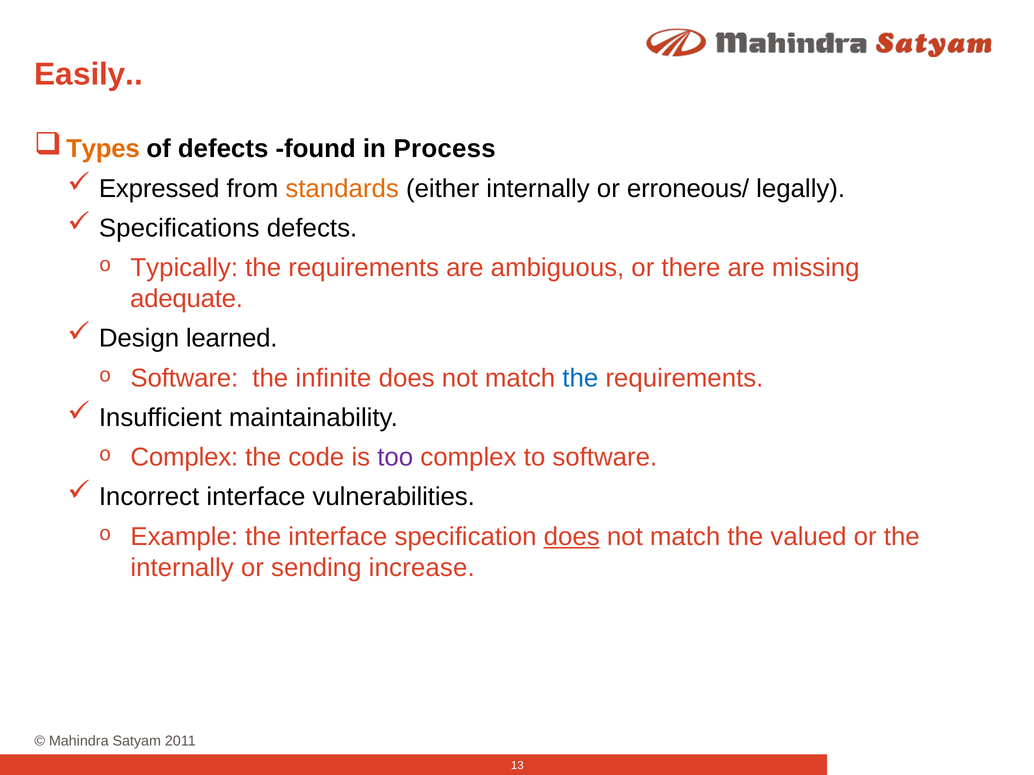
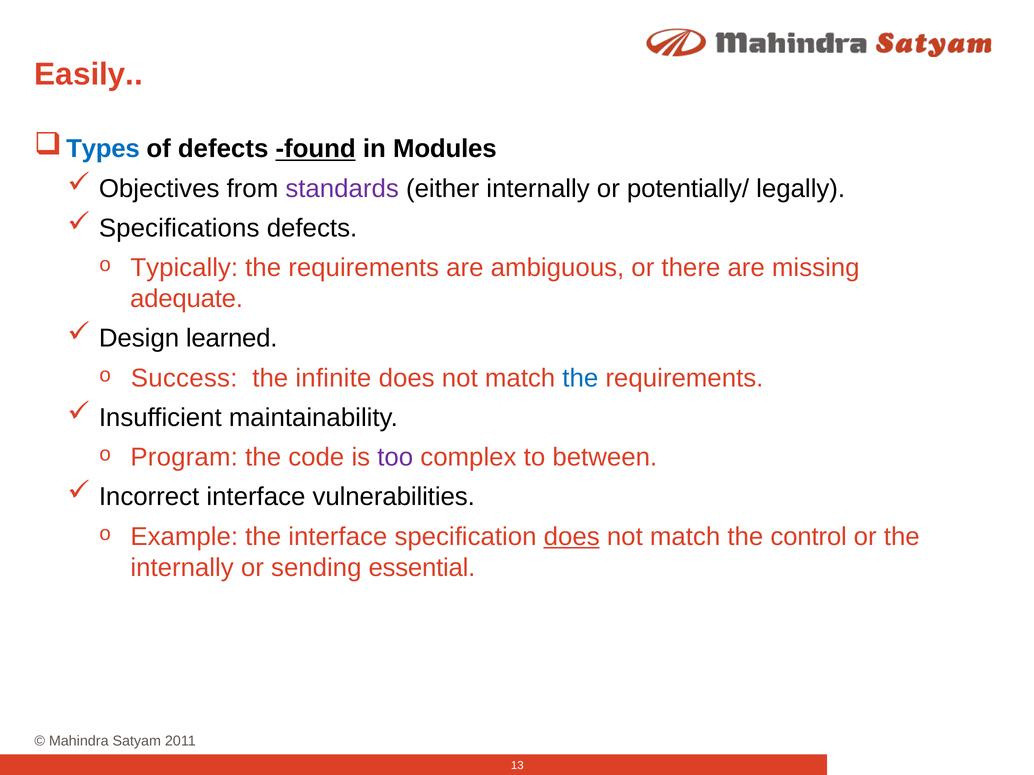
Types colour: orange -> blue (103, 149)
found underline: none -> present (316, 149)
Process: Process -> Modules (445, 149)
Expressed: Expressed -> Objectives (159, 189)
standards colour: orange -> purple (342, 189)
erroneous/: erroneous/ -> potentially/ (688, 189)
Software: Software -> Success (184, 378)
Complex: Complex -> Program (184, 458)
to software: software -> between (605, 458)
valued: valued -> control (809, 537)
increase: increase -> essential (422, 568)
